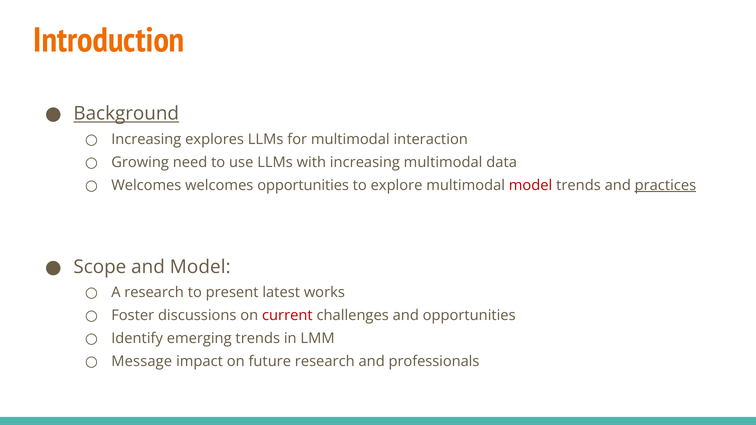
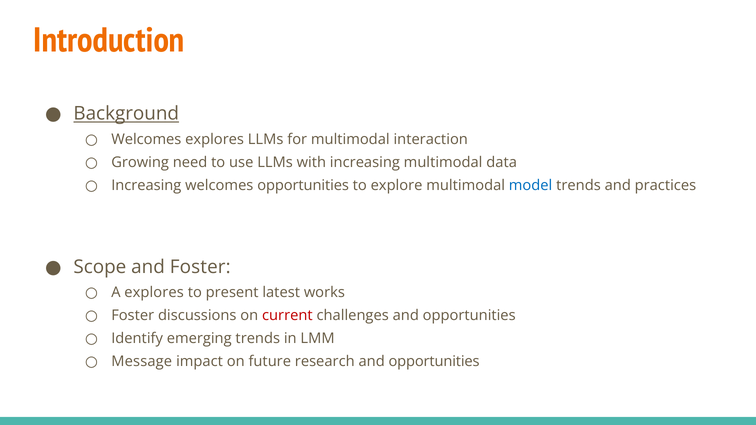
Increasing: Increasing -> Welcomes (146, 139)
Welcomes: Welcomes -> Increasing (146, 185)
model colour: red -> blue (531, 185)
practices underline: present -> none (665, 185)
and Model: Model -> Foster (200, 267)
A research: research -> explores (154, 293)
research and professionals: professionals -> opportunities (434, 362)
